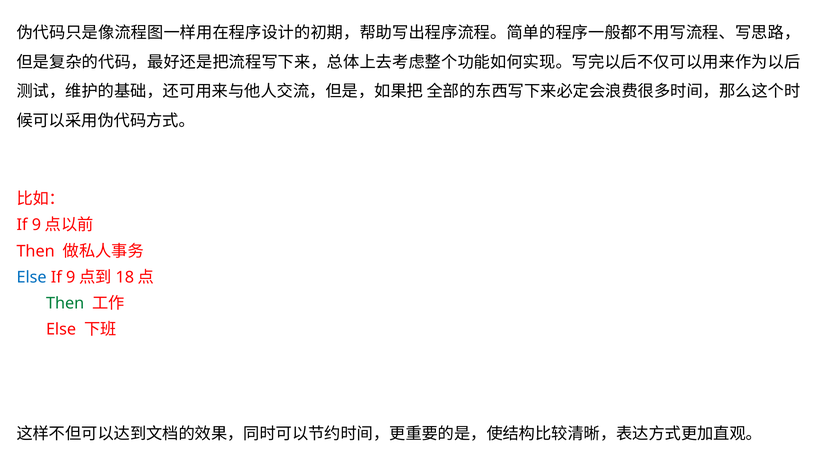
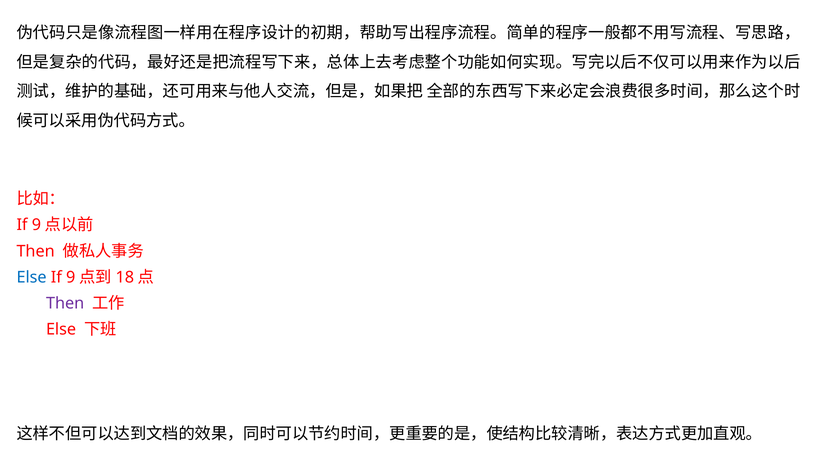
Then colour: green -> purple (65, 303)
